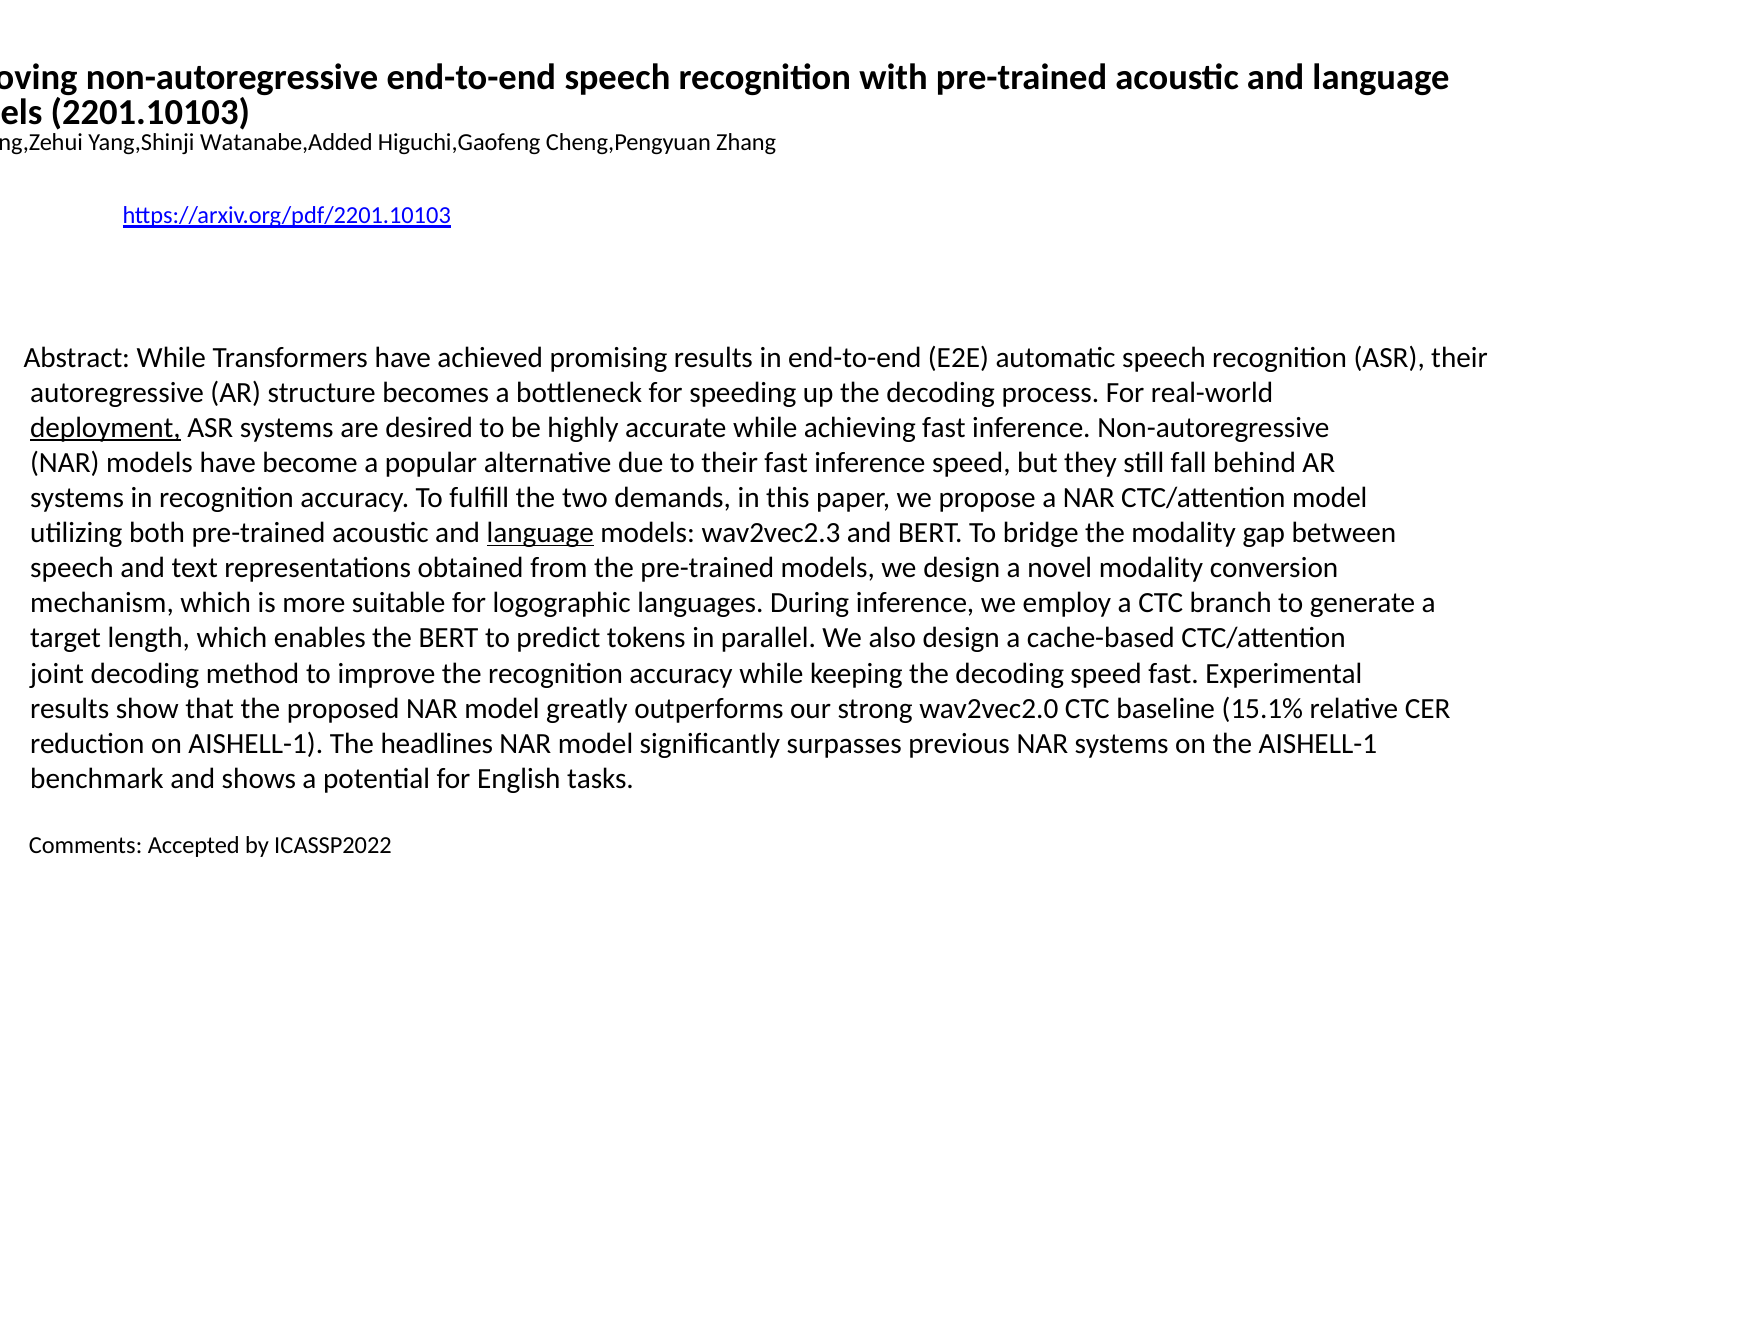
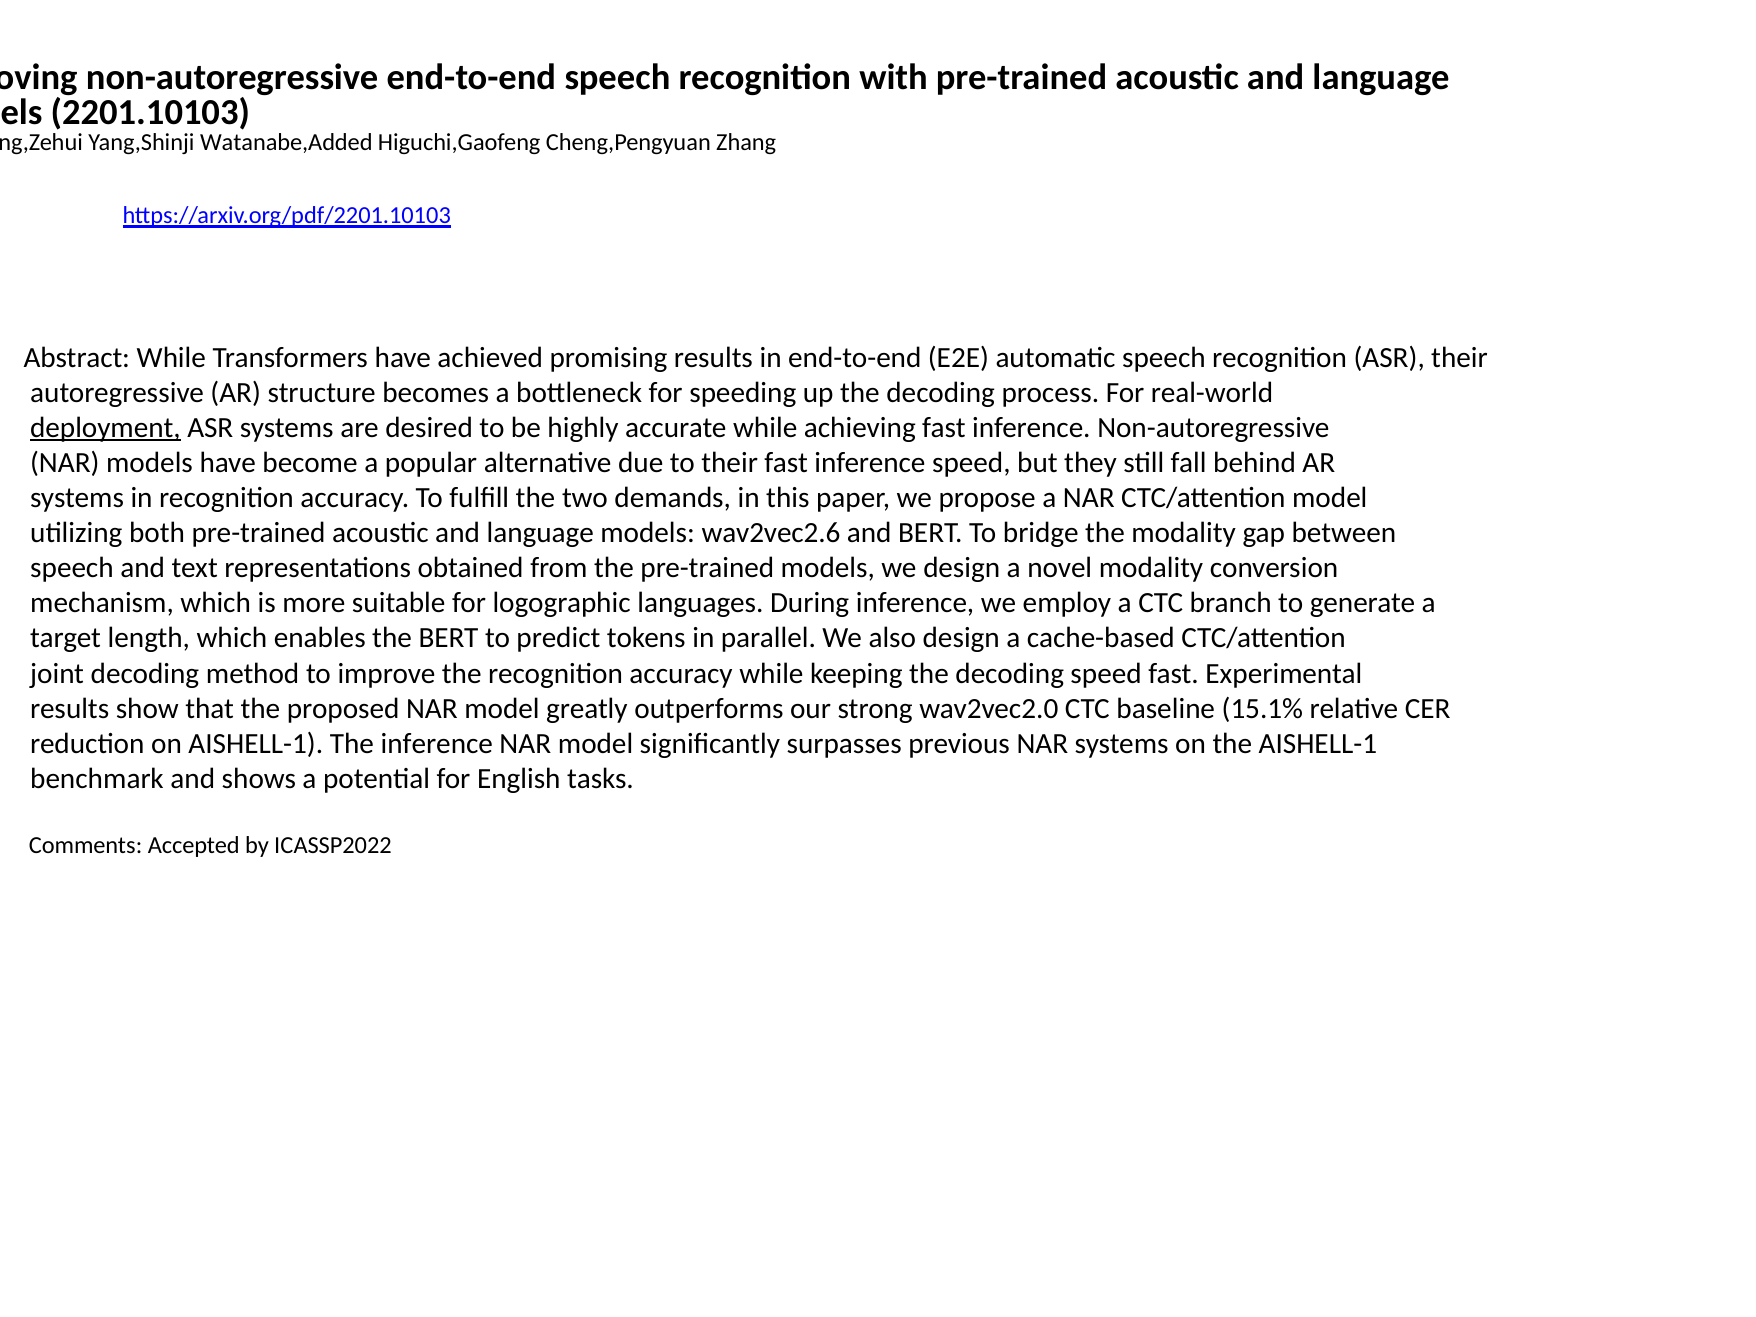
language underline: present -> none (540, 533)
wav2vec2.3: wav2vec2.3 -> wav2vec2.6 (771, 533)
The headlines: headlines -> inference (437, 744)
